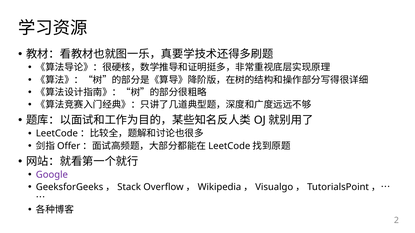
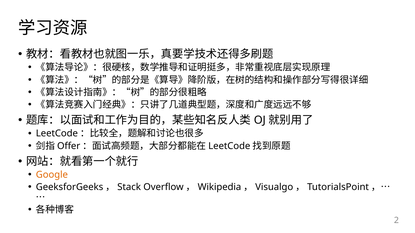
Google colour: purple -> orange (52, 175)
